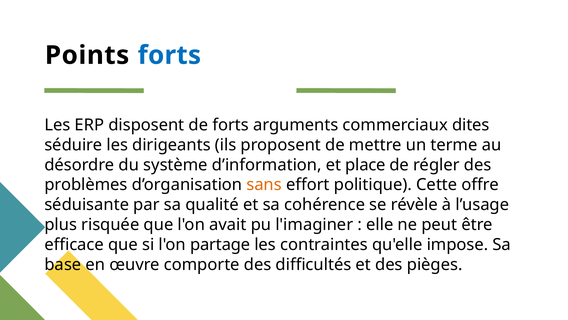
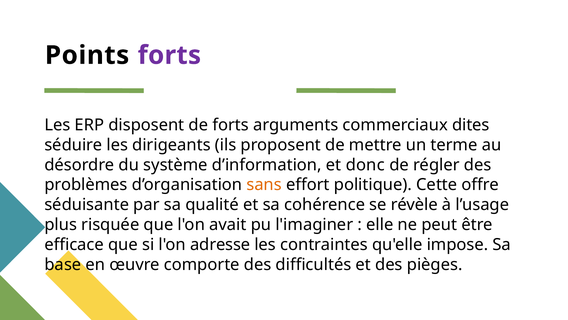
forts colour: blue -> purple (169, 55)
place: place -> donc (365, 165)
partage: partage -> adresse (220, 244)
